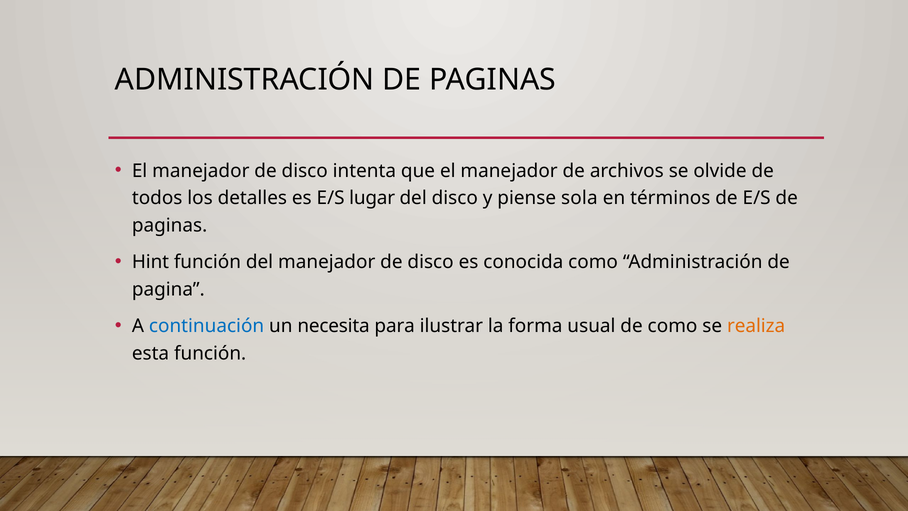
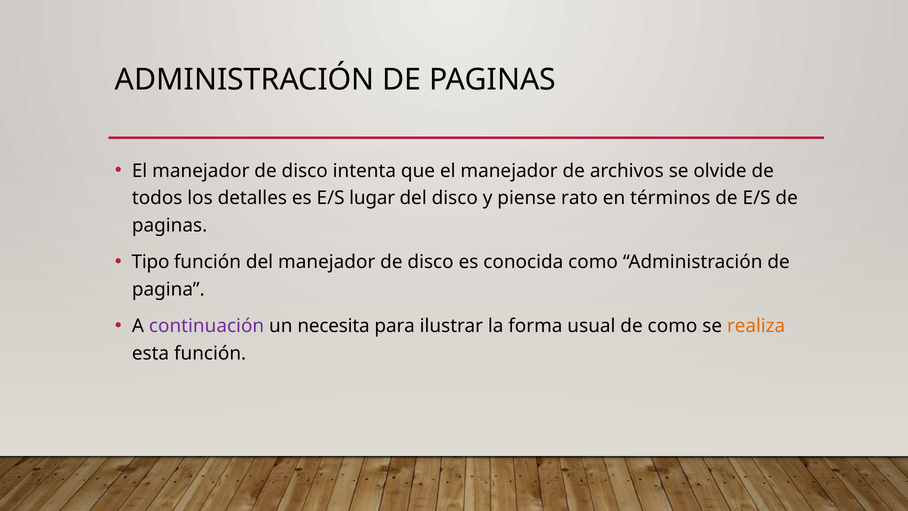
sola: sola -> rato (579, 198)
Hint: Hint -> Tipo (151, 262)
continuación colour: blue -> purple (207, 326)
